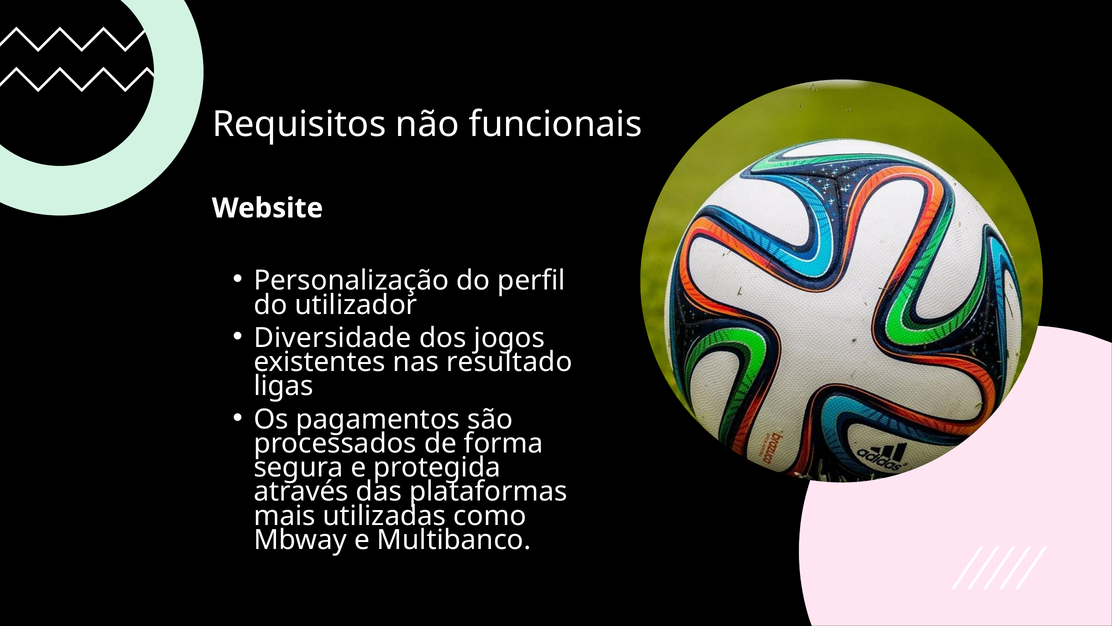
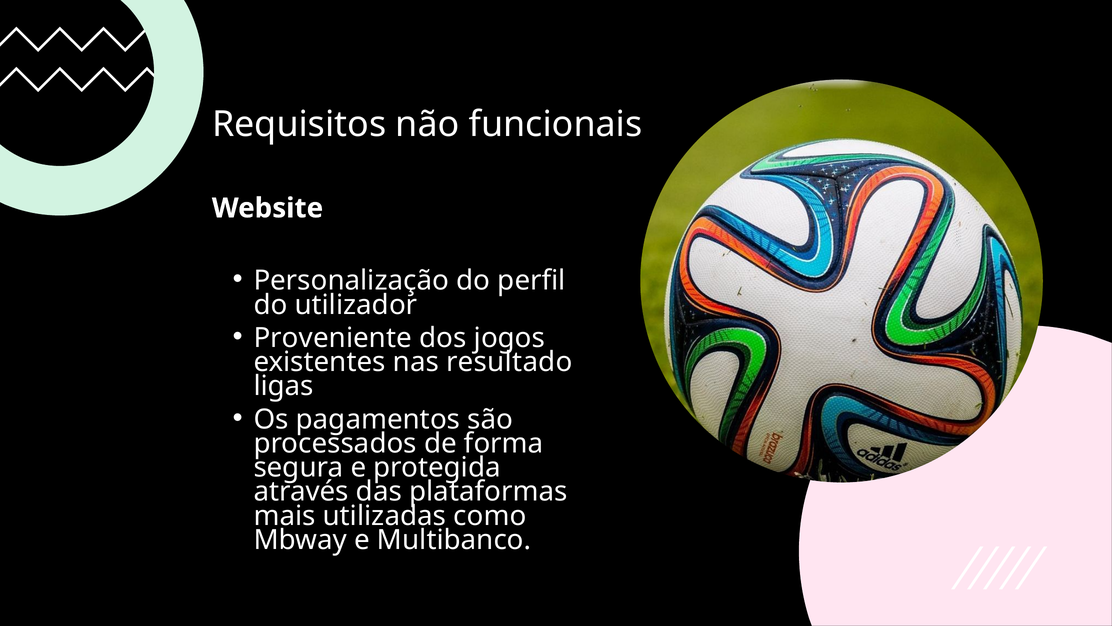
Diversidade: Diversidade -> Proveniente (333, 338)
